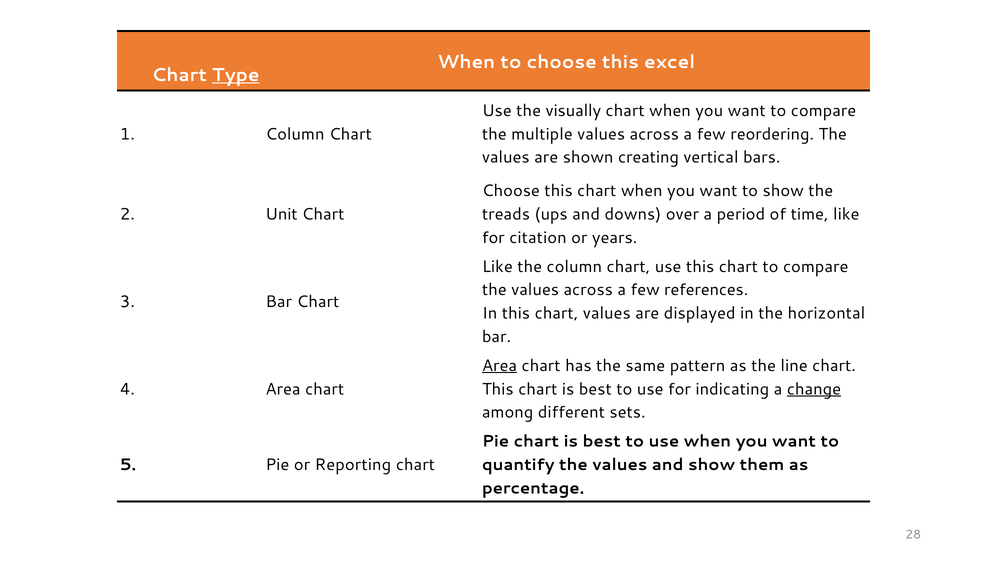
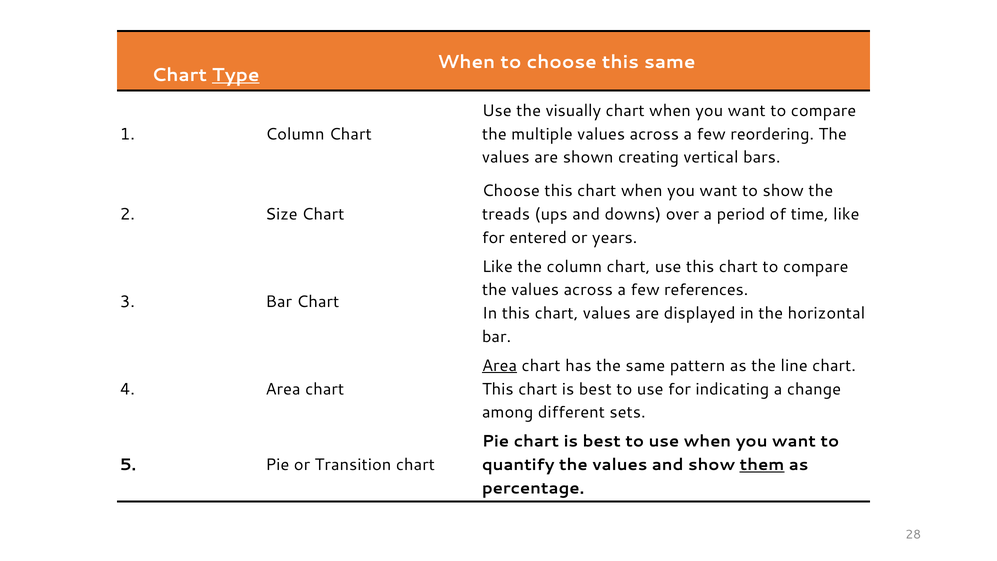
this excel: excel -> same (670, 62)
Unit: Unit -> Size (281, 214)
citation: citation -> entered (538, 238)
change underline: present -> none (814, 389)
Reporting: Reporting -> Transition (353, 464)
them underline: none -> present (762, 464)
